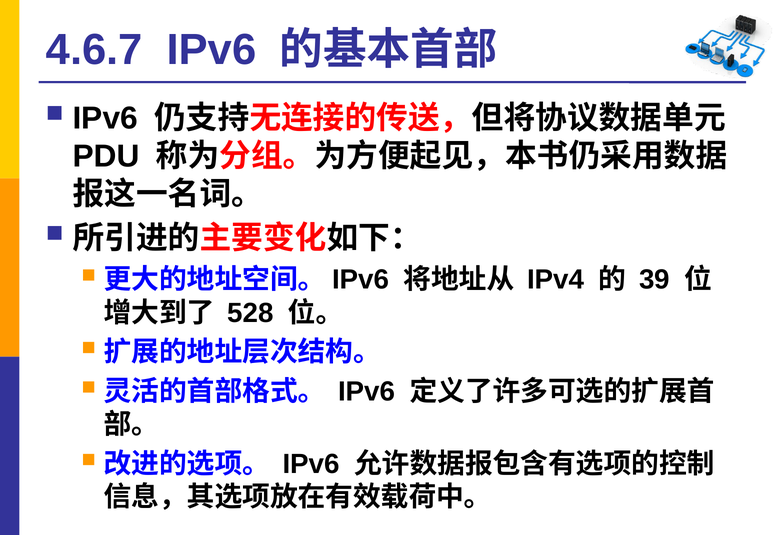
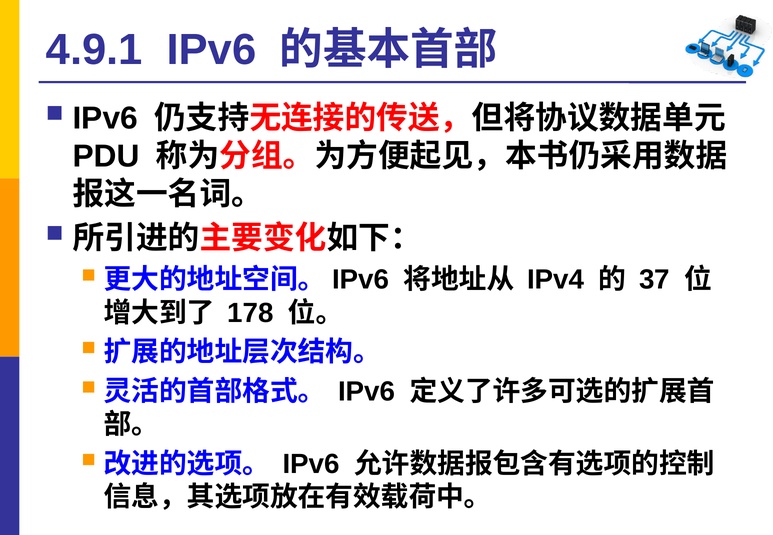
4.6.7: 4.6.7 -> 4.9.1 (94, 50)
39: 39 -> 37 (654, 280)
528: 528 -> 178 (251, 313)
